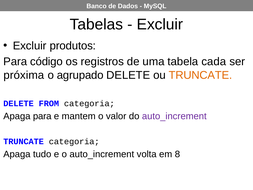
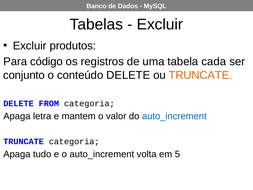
próxima: próxima -> conjunto (24, 75)
agrupado: agrupado -> conteúdo (80, 75)
Apaga para: para -> letra (42, 116)
auto_increment colour: purple -> blue (174, 116)
8: 8 -> 5 (177, 154)
